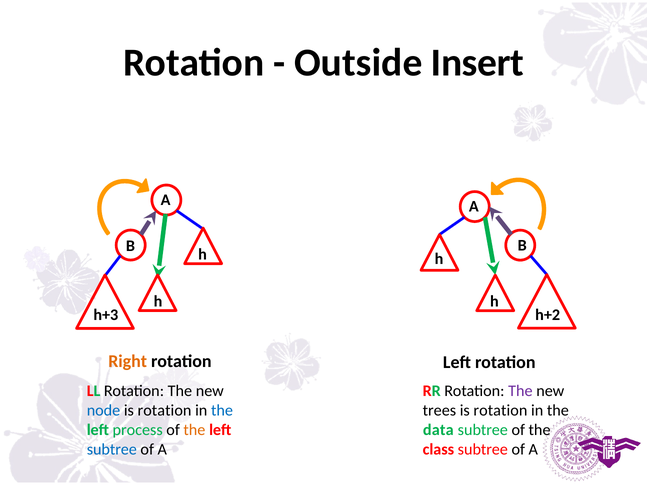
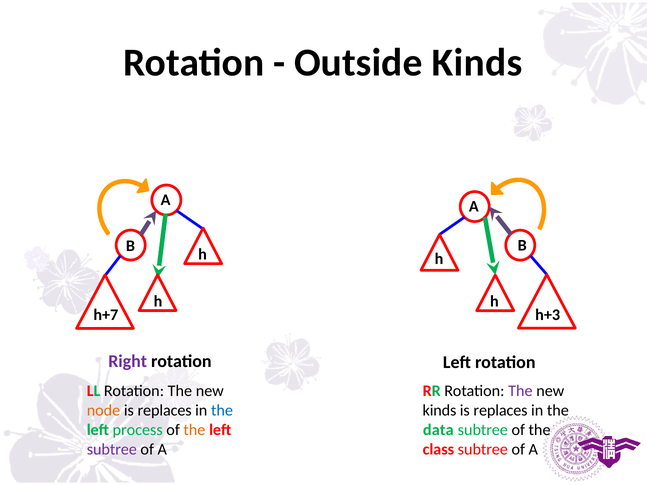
Outside Insert: Insert -> Kinds (477, 63)
h+2: h+2 -> h+3 (548, 315)
h+3: h+3 -> h+7 (106, 315)
Right colour: orange -> purple (128, 362)
node colour: blue -> orange (104, 411)
rotation: rotation -> replaces (165, 411)
trees: trees -> kinds (439, 411)
rotation: rotation -> replaces (501, 411)
subtree colour: blue -> purple (112, 449)
